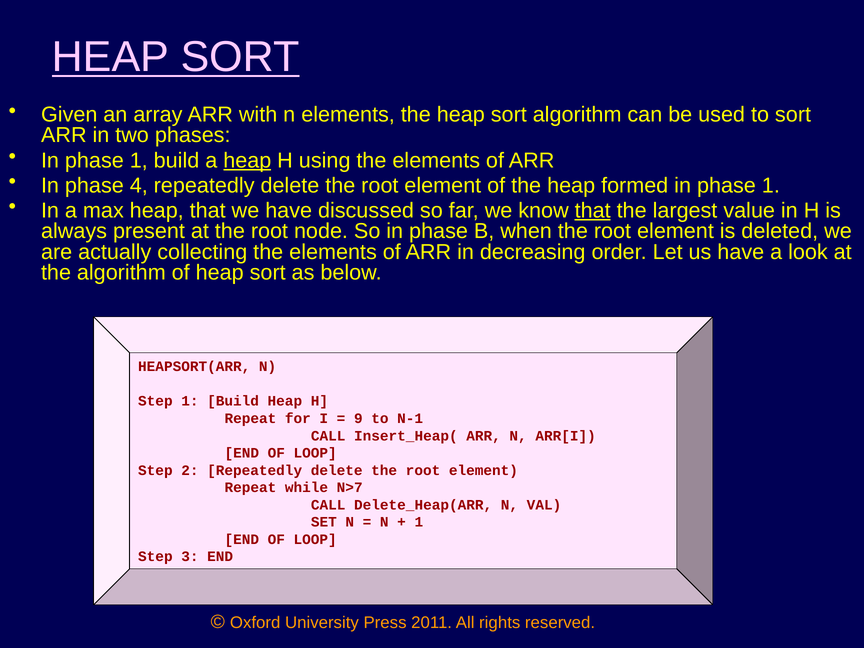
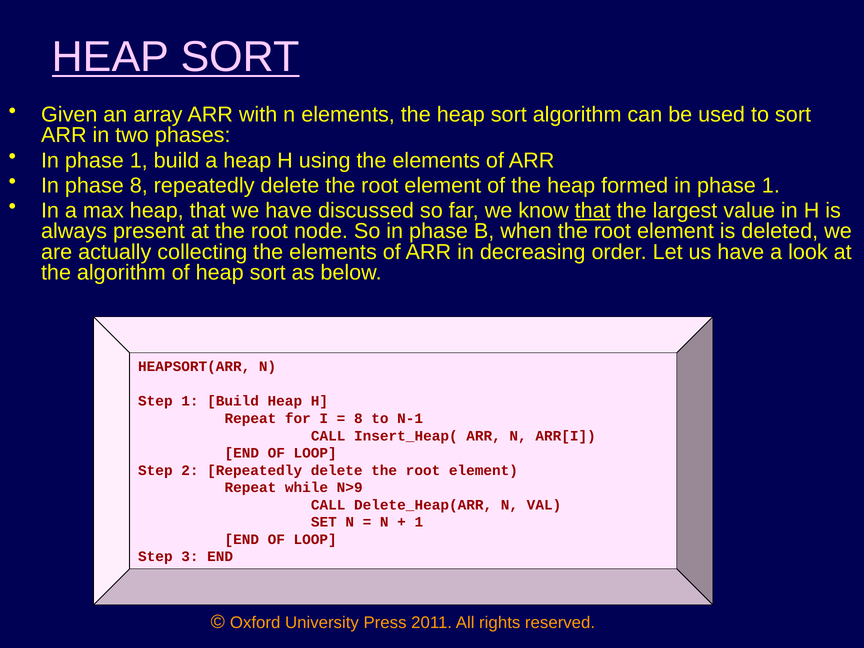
heap underline: present -> none (247, 160)
phase 4: 4 -> 8 (139, 185)
9: 9 -> 8 (358, 419)
N>7: N>7 -> N>9 (350, 488)
